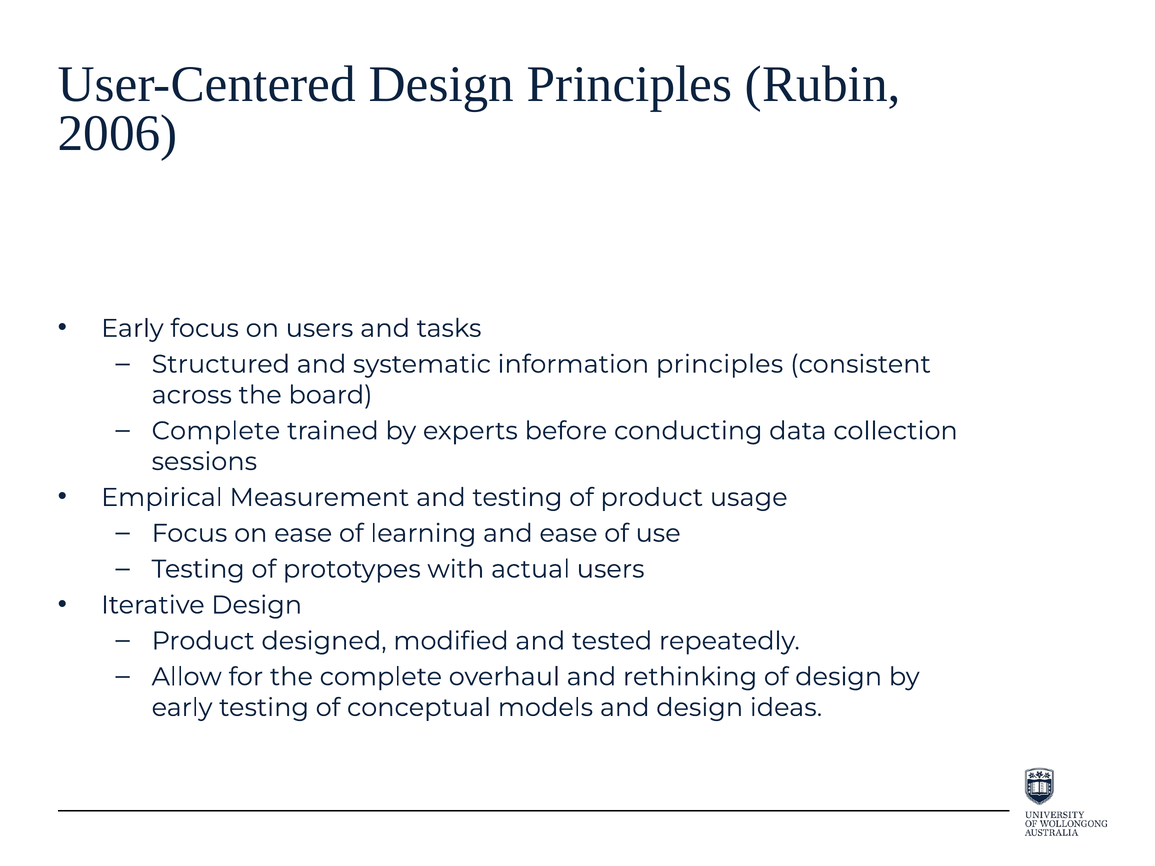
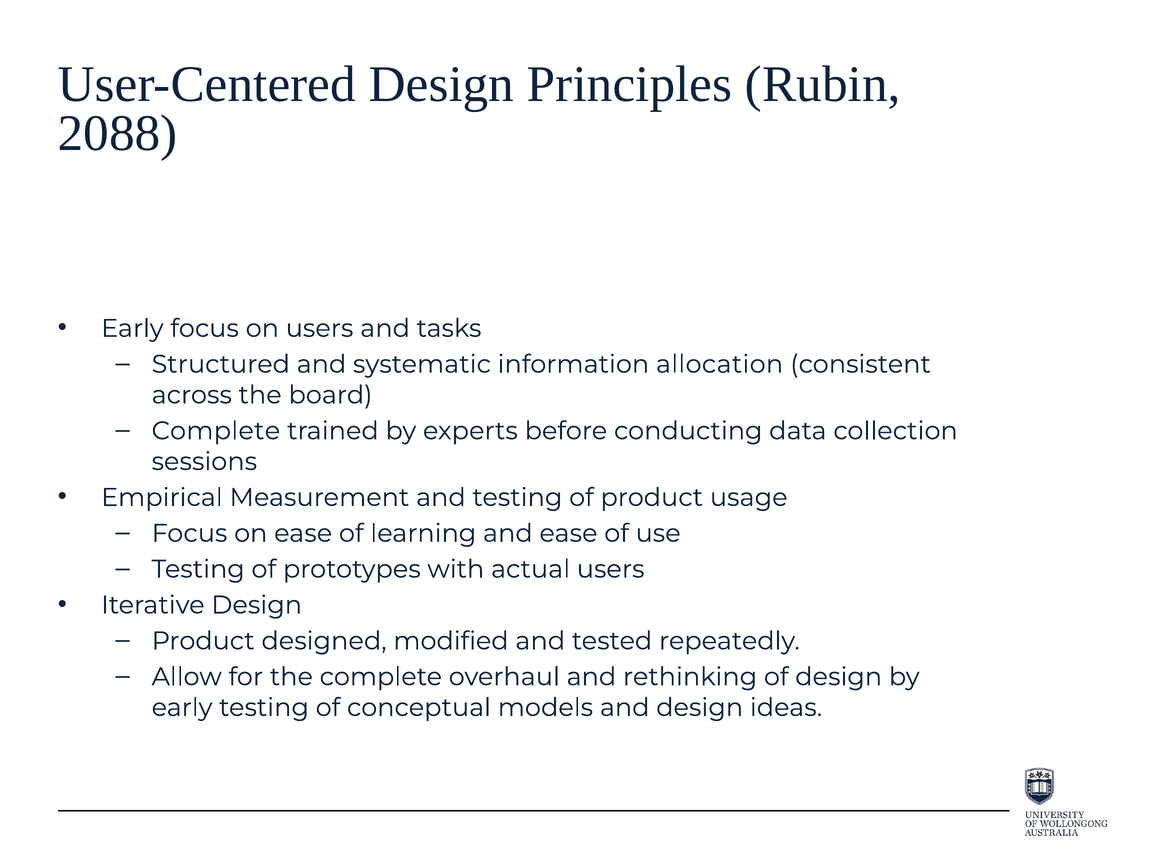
2006: 2006 -> 2088 (118, 134)
information principles: principles -> allocation (720, 364)
